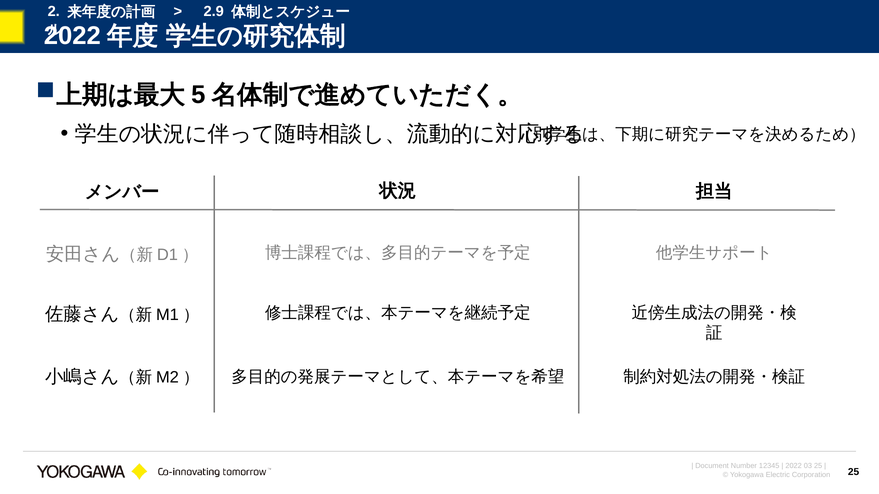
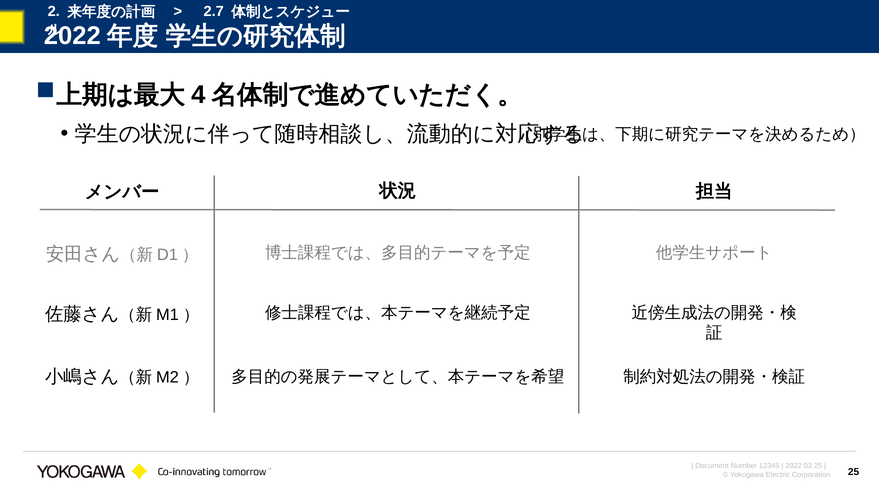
2.9: 2.9 -> 2.7 (214, 12)
5: 5 -> 4 (198, 95)
